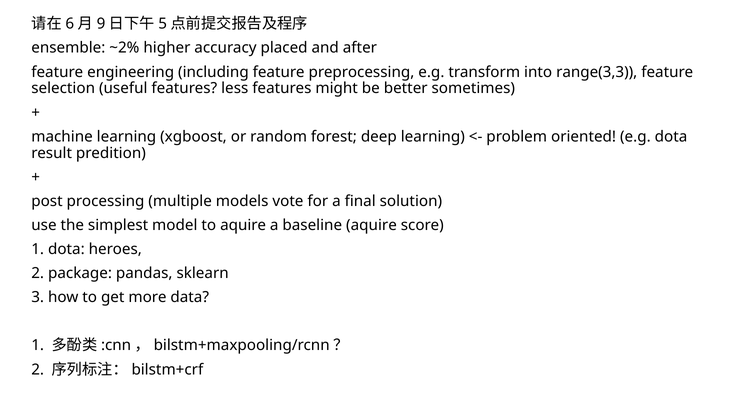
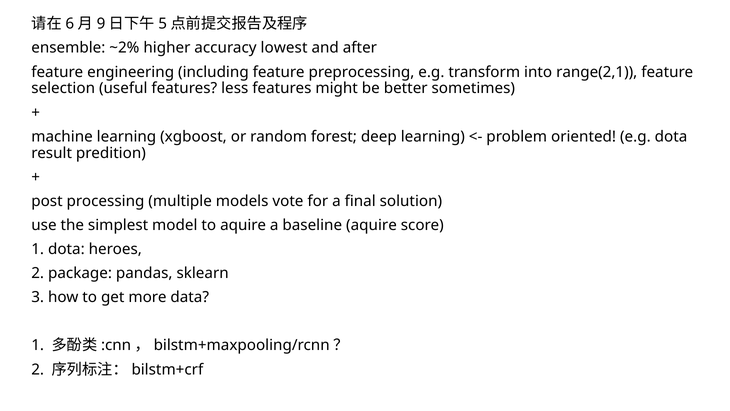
placed: placed -> lowest (284, 48)
range(3,3: range(3,3 -> range(2,1 (597, 72)
